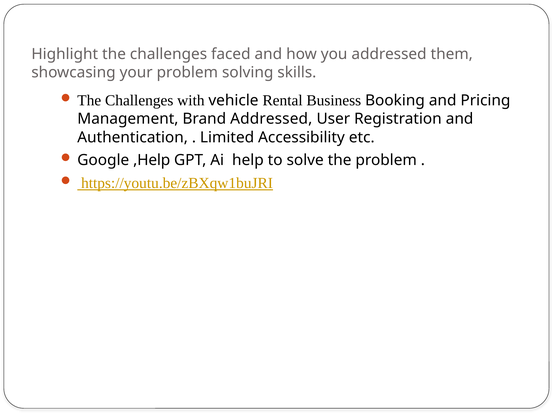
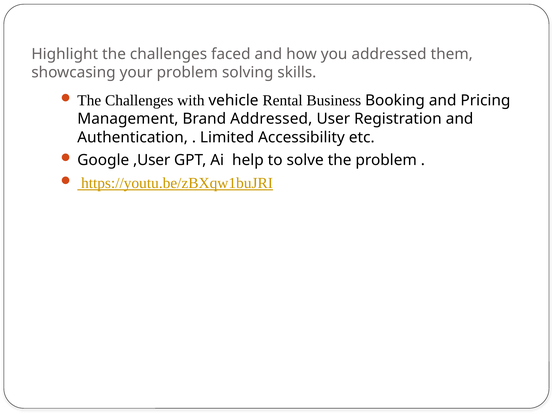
,Help: ,Help -> ,User (152, 160)
